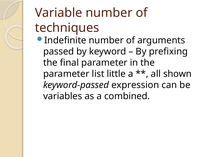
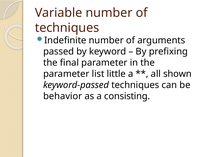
keyword-passed expression: expression -> techniques (135, 85)
variables: variables -> behavior (63, 96)
combined: combined -> consisting (127, 96)
